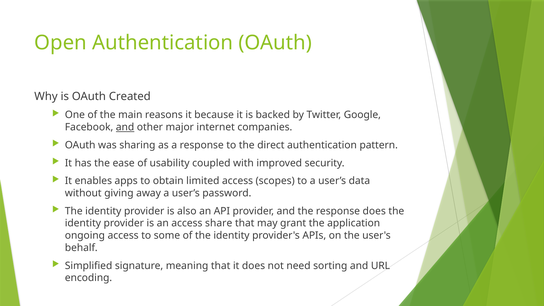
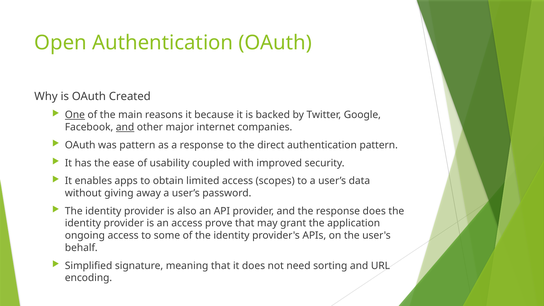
One underline: none -> present (75, 115)
was sharing: sharing -> pattern (137, 145)
share: share -> prove (219, 223)
